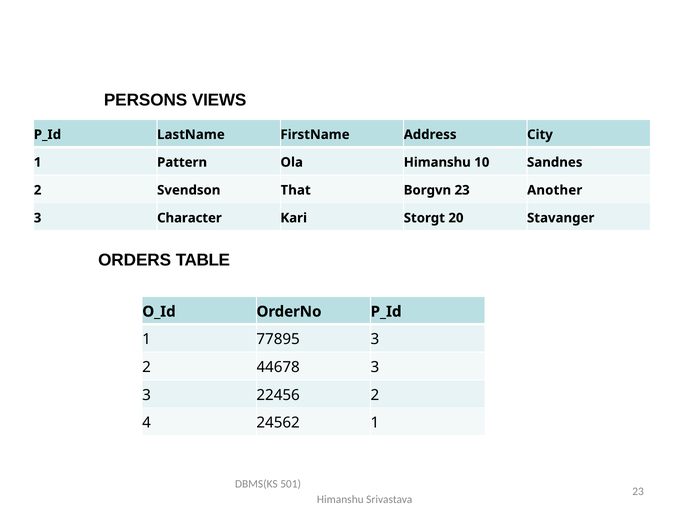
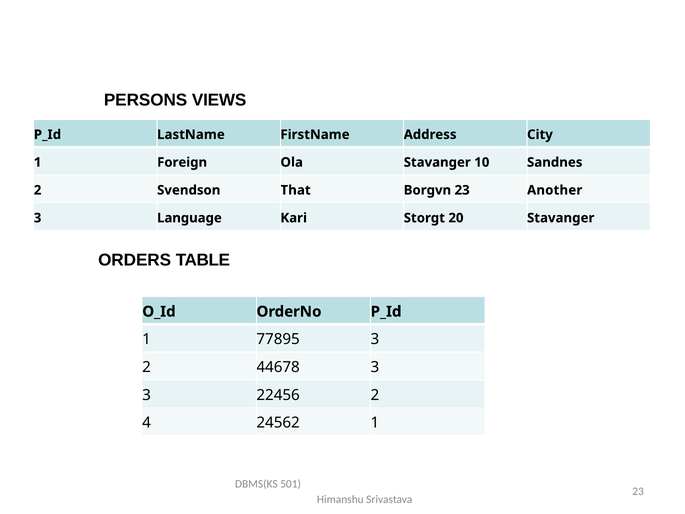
Pattern: Pattern -> Foreign (182, 162)
Ola Himanshu: Himanshu -> Stavanger (437, 162)
Character: Character -> Language (189, 218)
